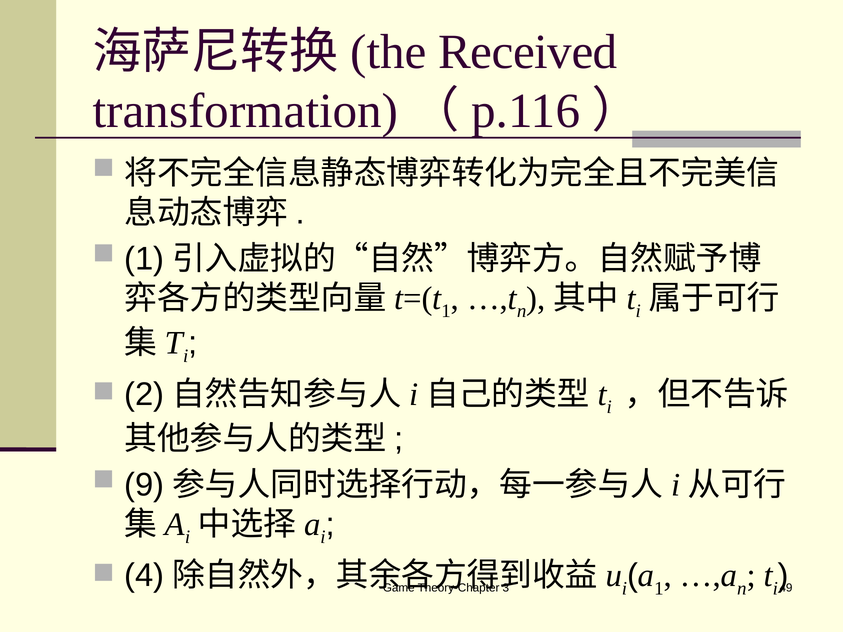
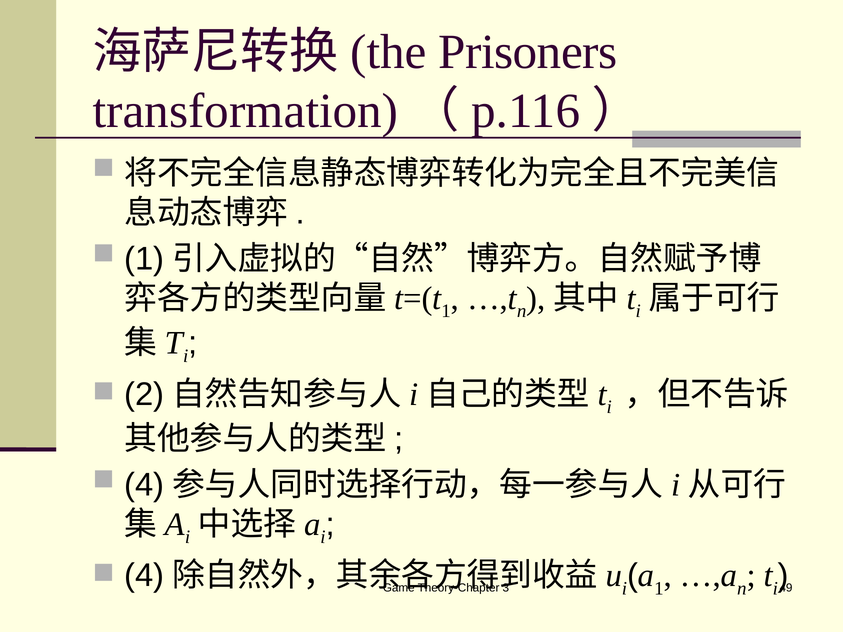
Received: Received -> Prisoners (528, 52)
9: 9 -> 4 (144, 485)
